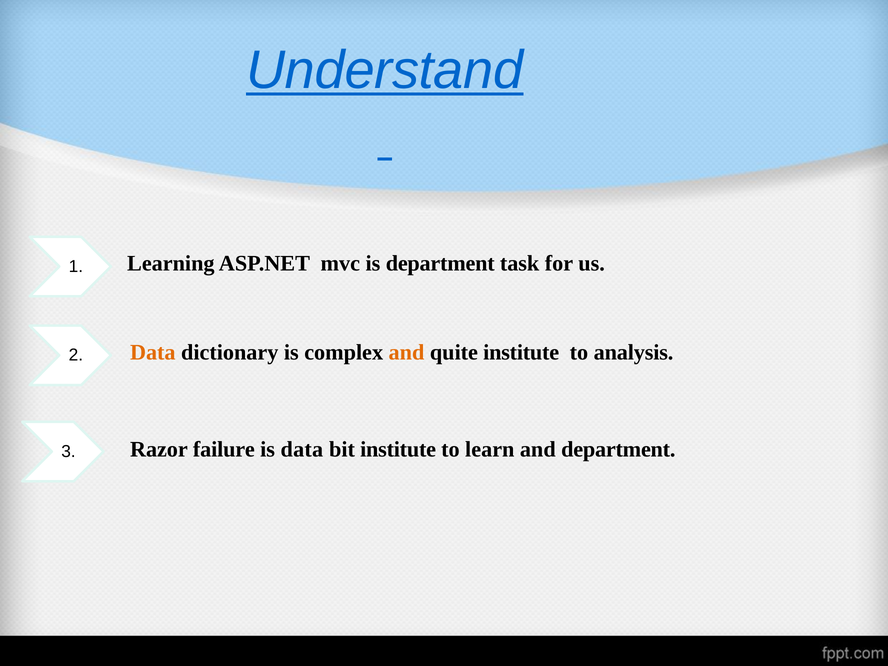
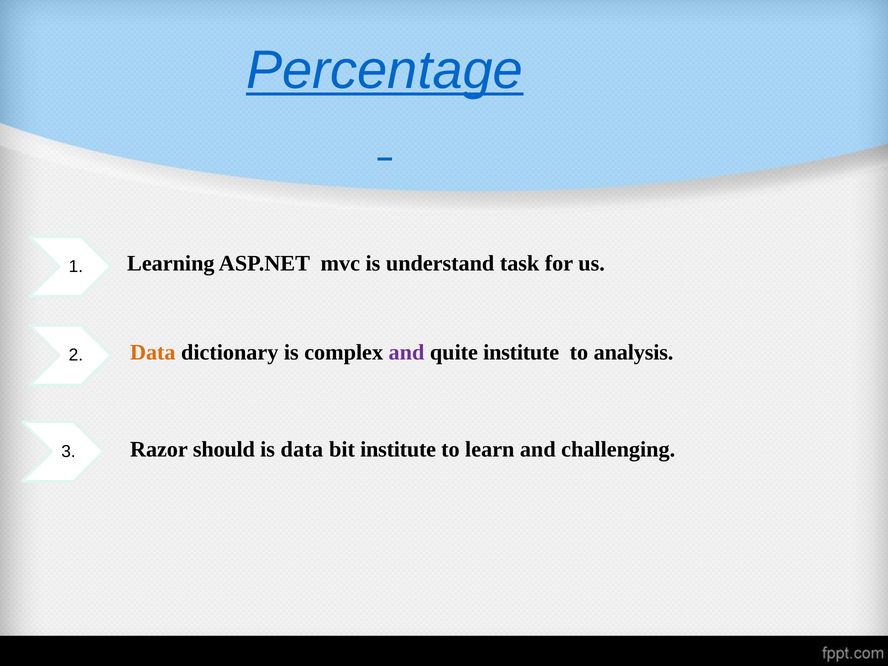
Understand: Understand -> Percentage (385, 70)
is department: department -> understand (440, 263)
and colour: orange -> purple (406, 352)
failure: failure -> should (224, 450)
and department: department -> challenging (618, 450)
